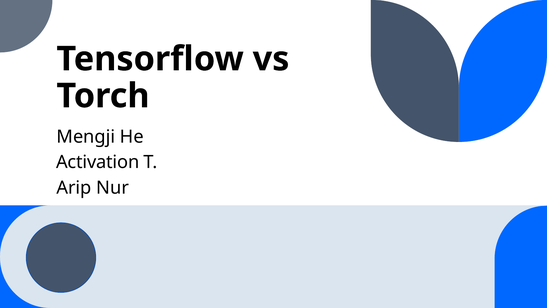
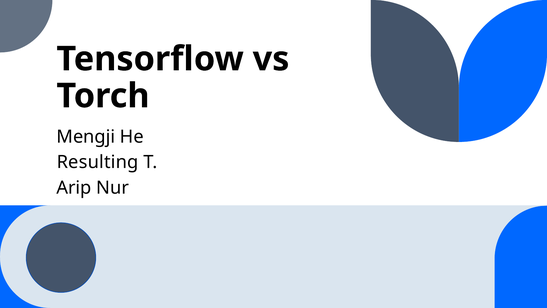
Activation: Activation -> Resulting (98, 162)
